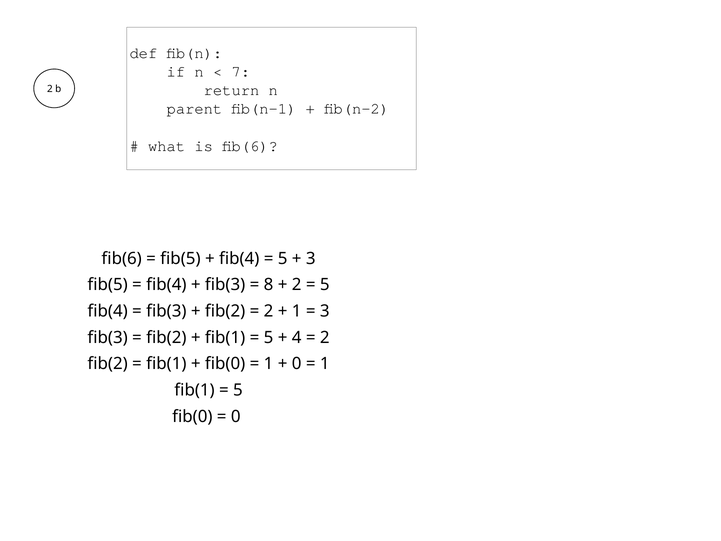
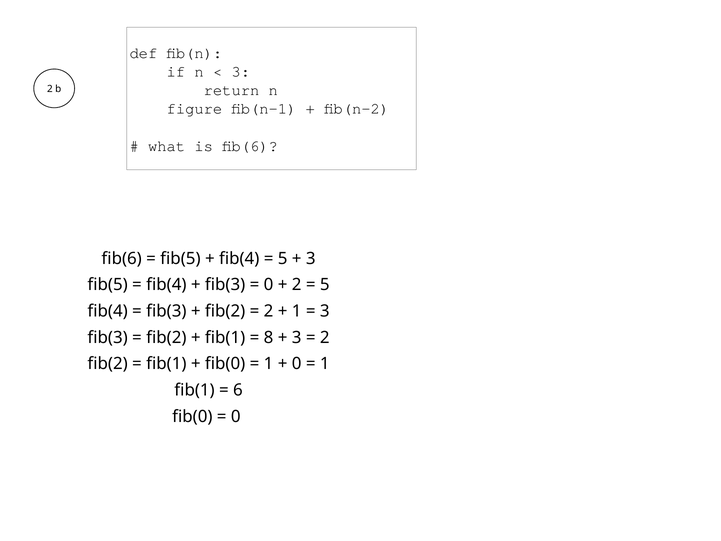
7: 7 -> 3 (241, 71)
parent: parent -> figure (194, 109)
8: 8 -> 0 (269, 285)
5: 5 -> 8 (269, 337)
4: 4 -> 3 (297, 337)
5: 5 -> 6 (238, 390)
